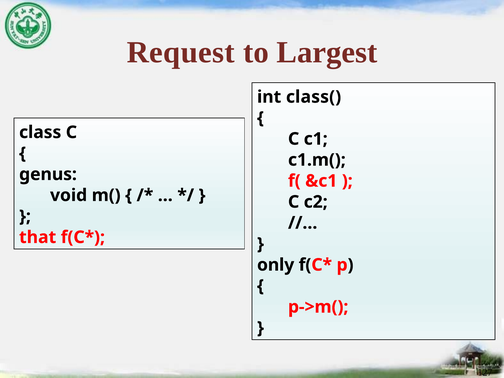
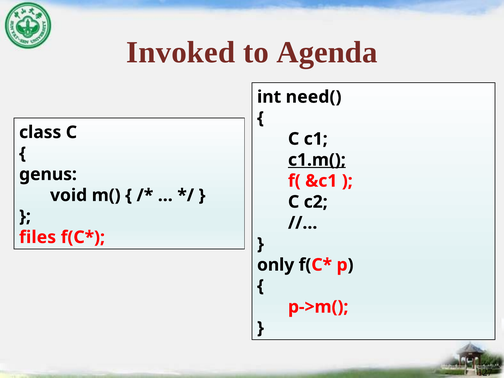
Request: Request -> Invoked (181, 52)
Largest: Largest -> Agenda (327, 52)
class(: class( -> need( (314, 97)
c1.m( underline: none -> present (317, 160)
that: that -> files (38, 237)
